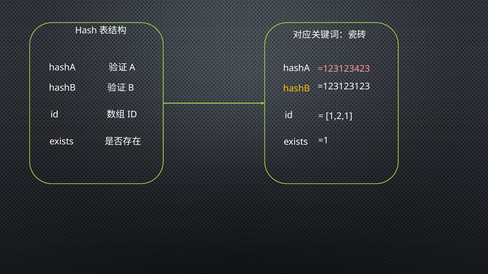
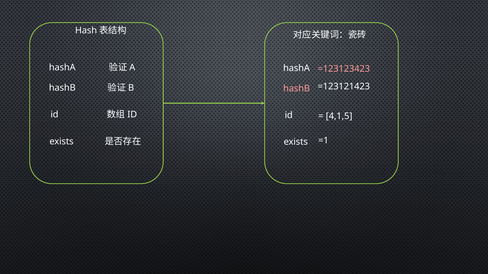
=123123123: =123123123 -> =123121423 (344, 87)
hashB colour: yellow -> pink (297, 89)
1,2,1: 1,2,1 -> 4,1,5 (339, 116)
